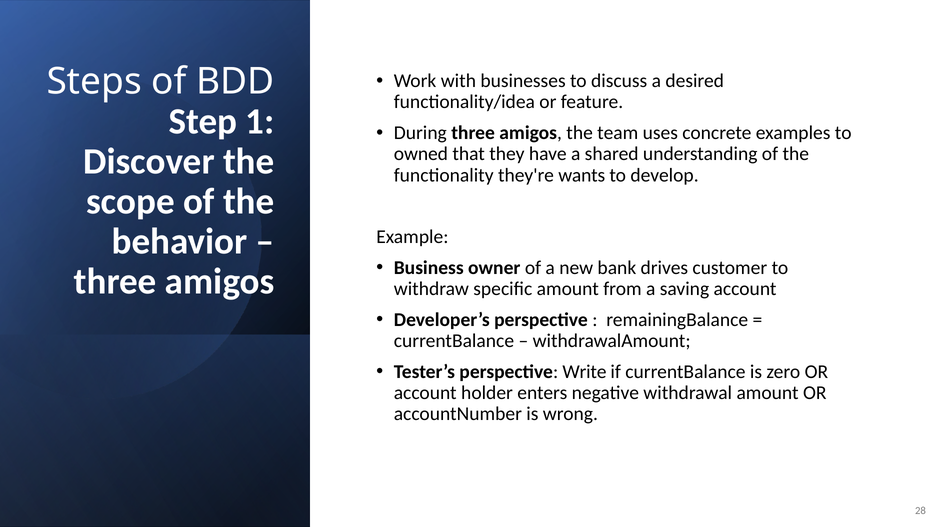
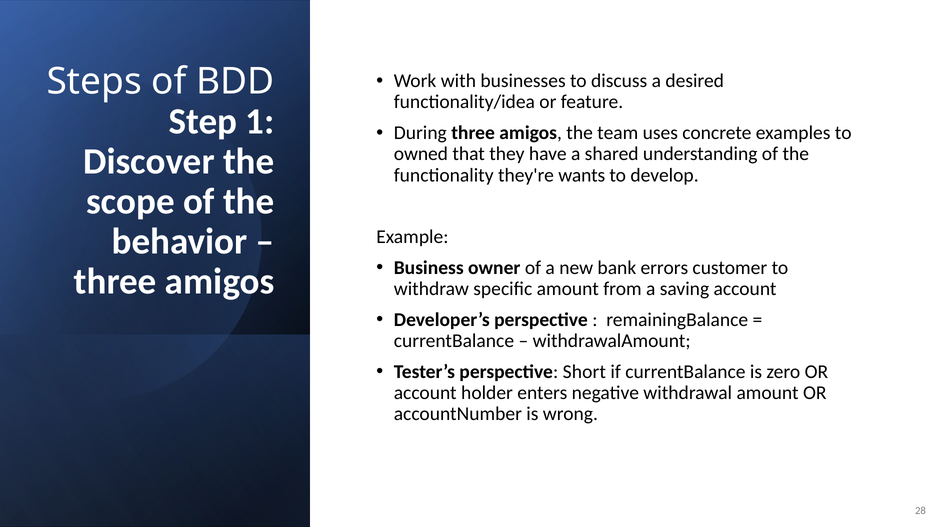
drives: drives -> errors (664, 268)
Write: Write -> Short (584, 371)
